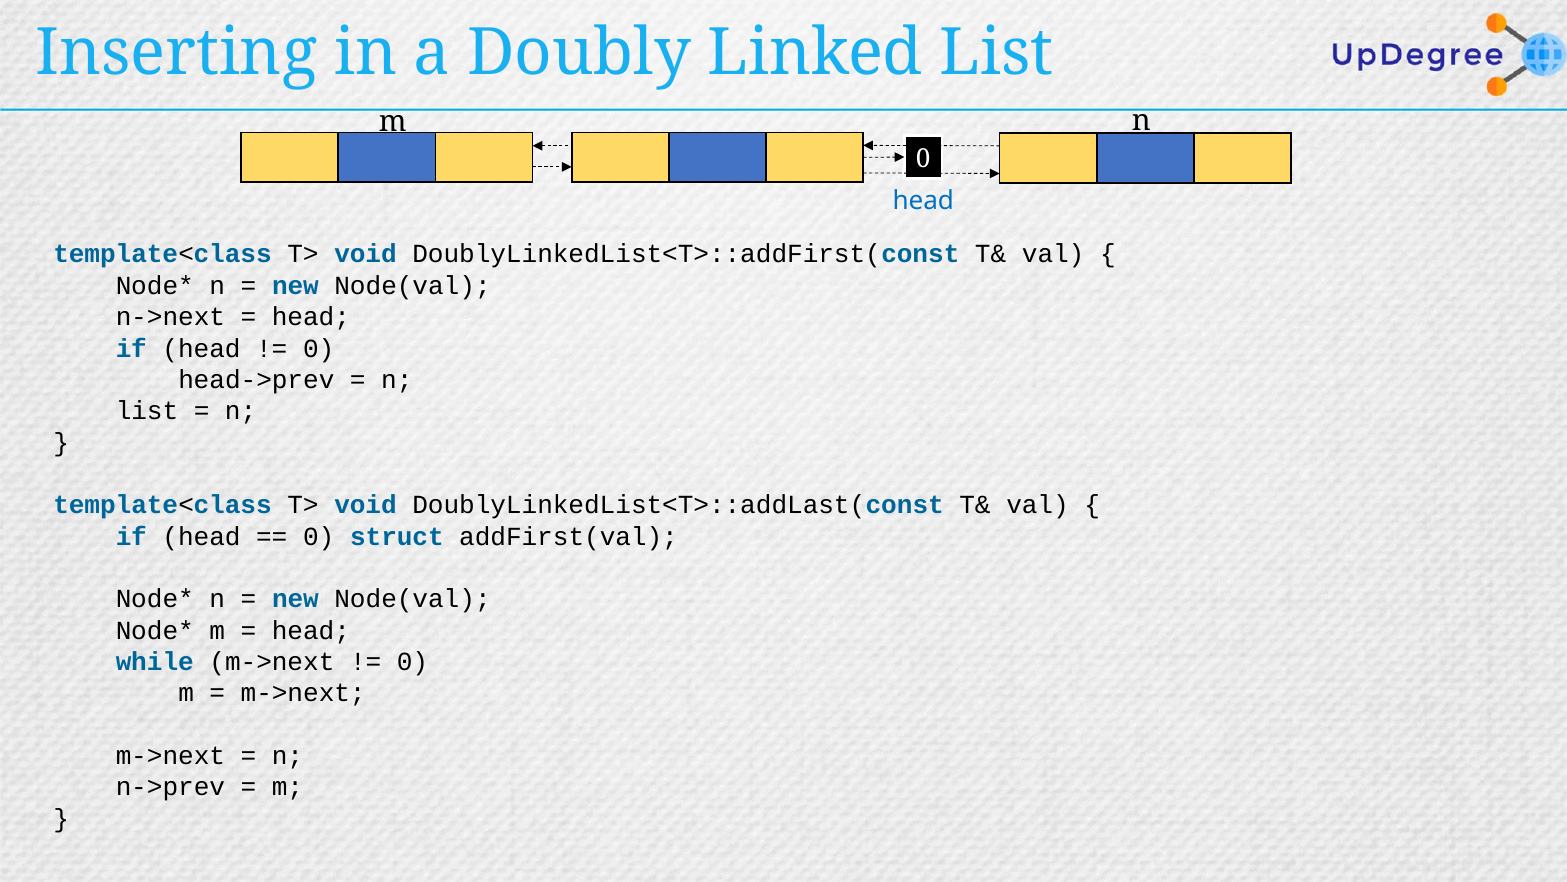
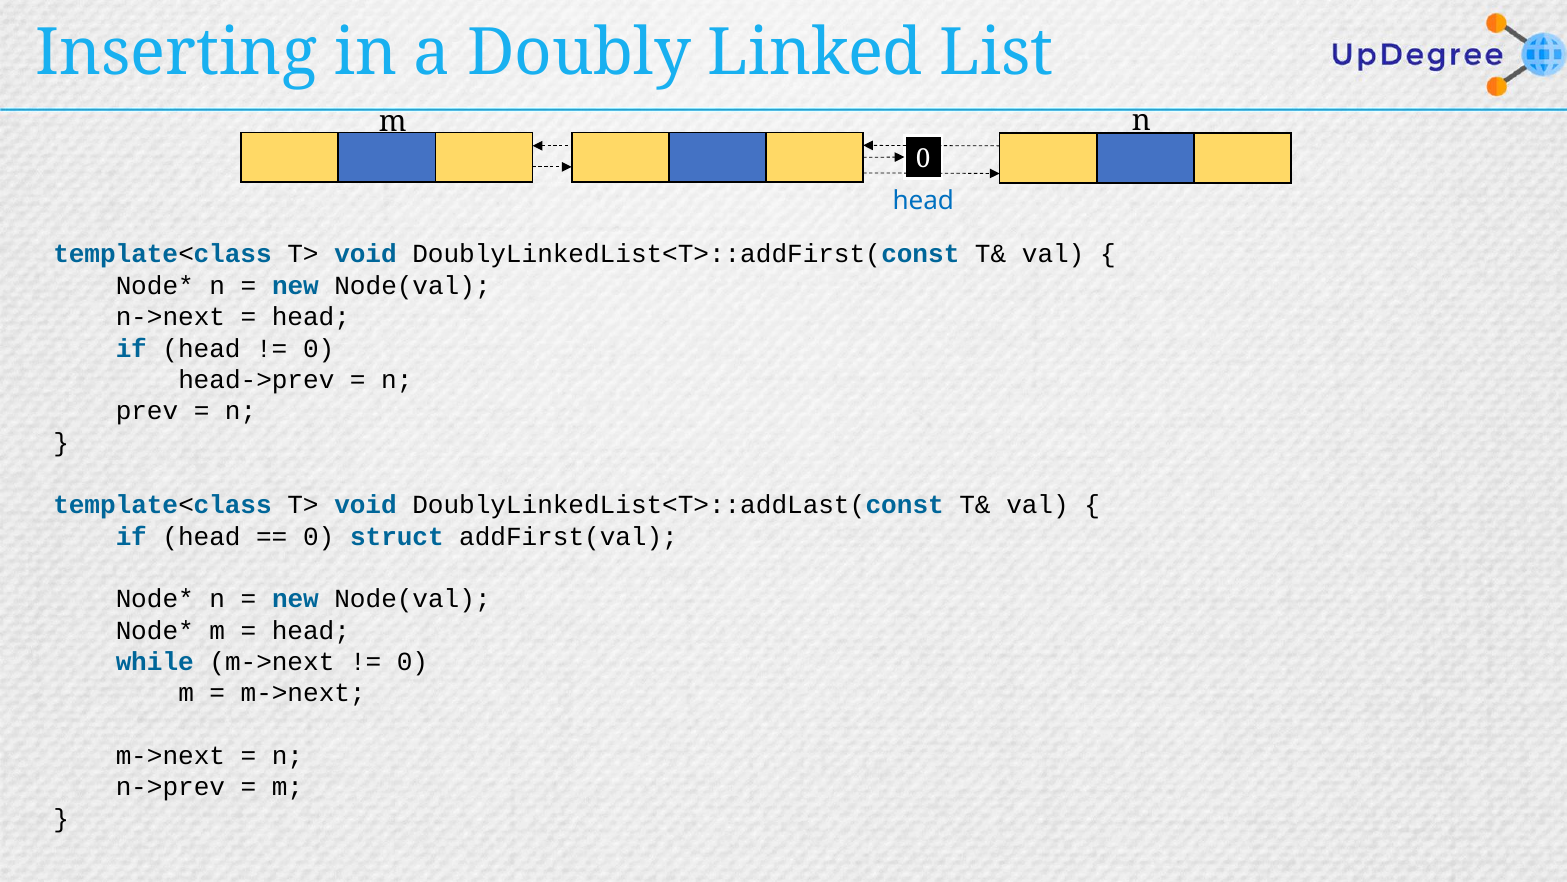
list: list -> prev (147, 411)
